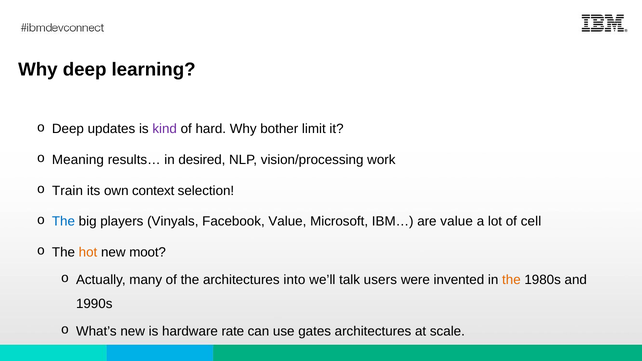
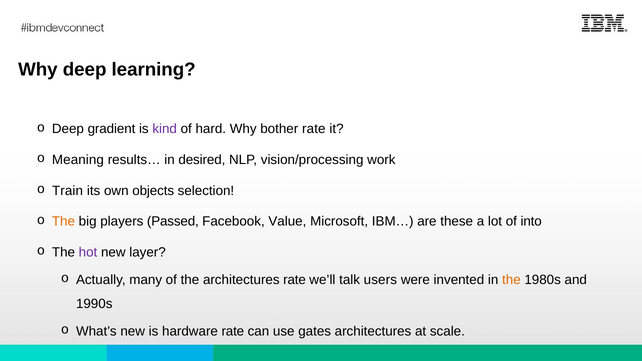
updates: updates -> gradient (111, 129)
bother limit: limit -> rate (314, 129)
context: context -> objects (153, 191)
The colour: blue -> orange (63, 221)
Vinyals: Vinyals -> Passed (173, 221)
are value: value -> these (457, 221)
cell: cell -> into (531, 221)
hot colour: orange -> purple (88, 252)
moot: moot -> layer (148, 252)
architectures into: into -> rate (295, 280)
